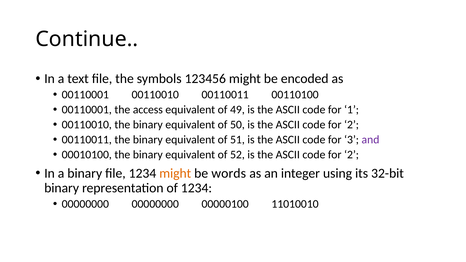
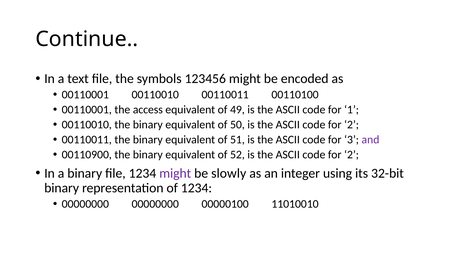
00010100: 00010100 -> 00110900 (87, 155)
might colour: orange -> purple (175, 173)
words: words -> slowly (229, 173)
